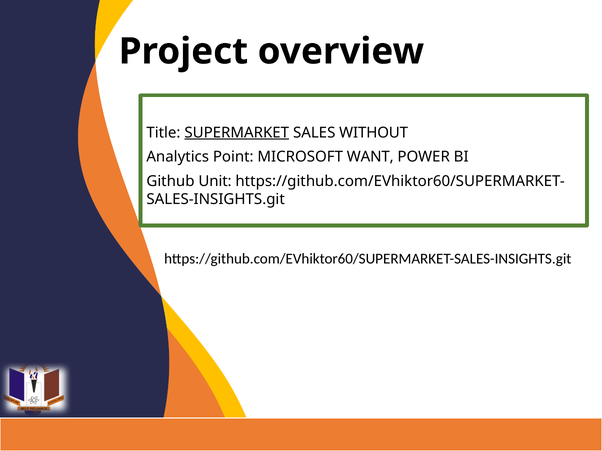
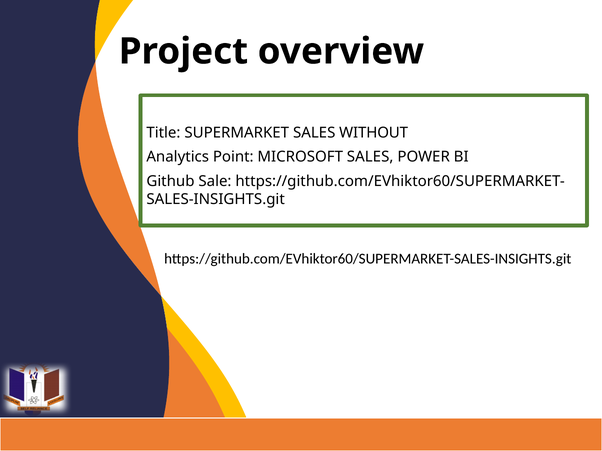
SUPERMARKET underline: present -> none (237, 133)
MICROSOFT WANT: WANT -> SALES (370, 157)
Unit: Unit -> Sale (215, 181)
